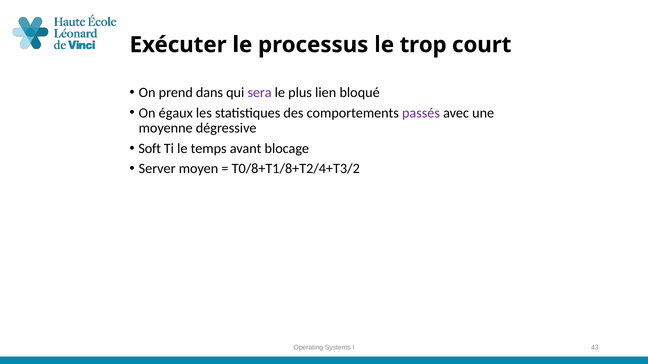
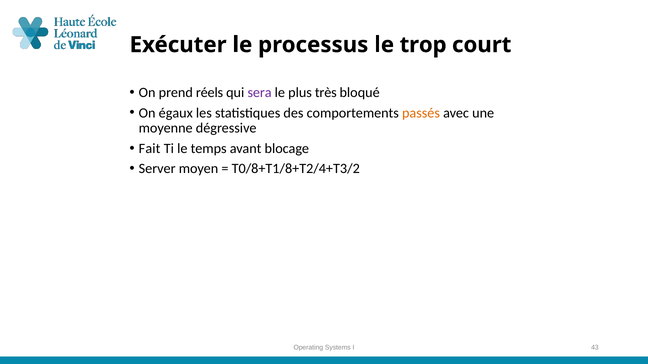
dans: dans -> réels (210, 93)
lien: lien -> très (326, 93)
passés colour: purple -> orange (421, 113)
Soft: Soft -> Fait (150, 149)
